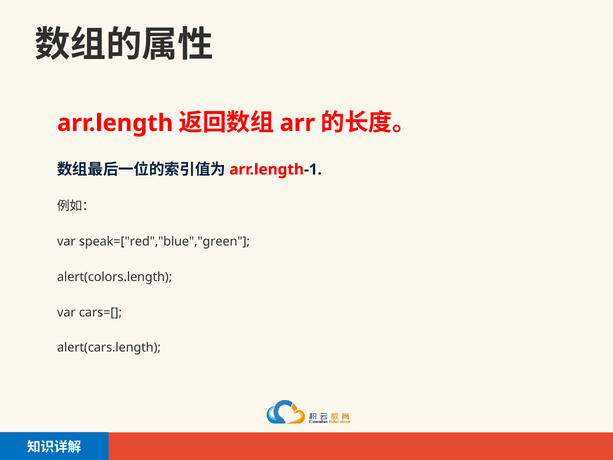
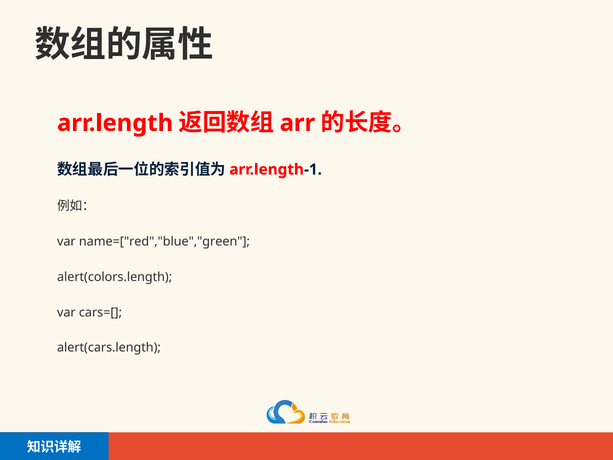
speak=["red","blue","green: speak=["red","blue","green -> name=["red","blue","green (164, 242)
